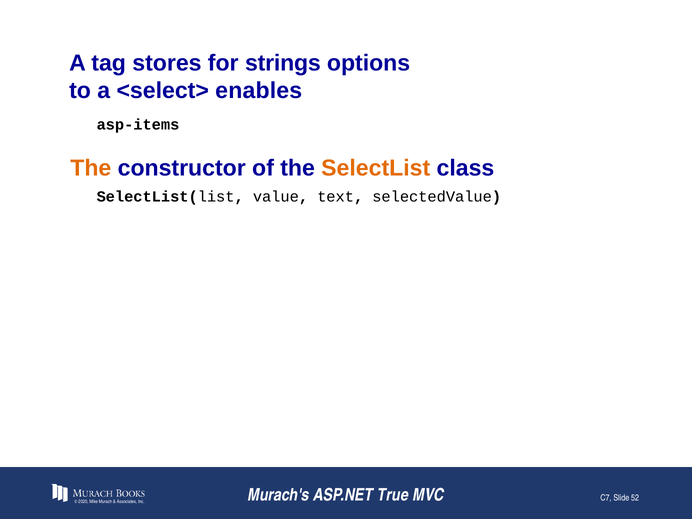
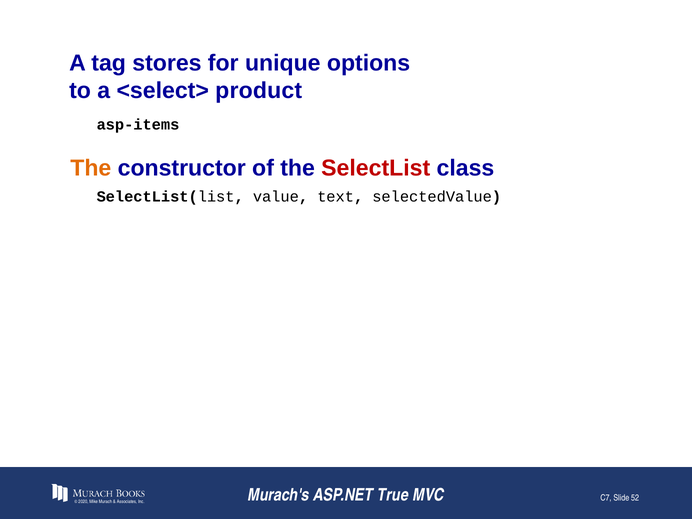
strings: strings -> unique (283, 63)
enables: enables -> product (259, 91)
SelectList colour: orange -> red (376, 168)
